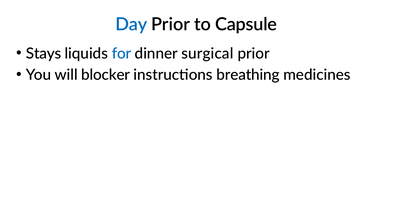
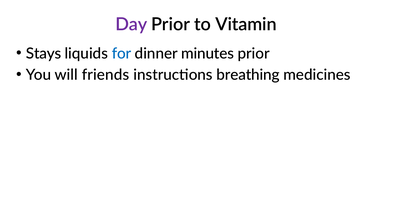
Day colour: blue -> purple (131, 24)
Capsule: Capsule -> Vitamin (246, 24)
surgical: surgical -> minutes (208, 53)
blocker: blocker -> friends (105, 75)
